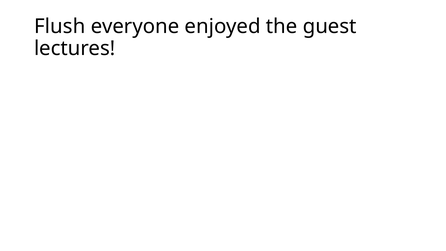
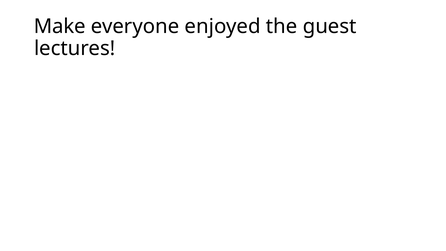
Flush: Flush -> Make (60, 26)
